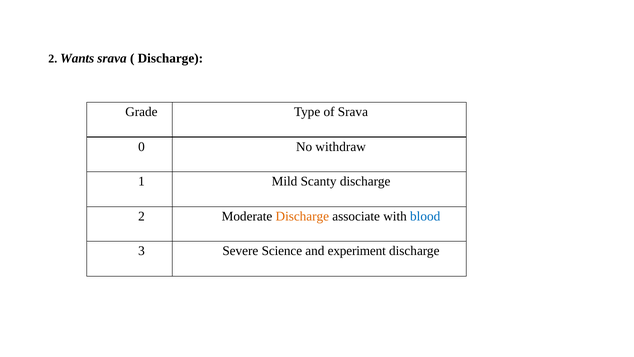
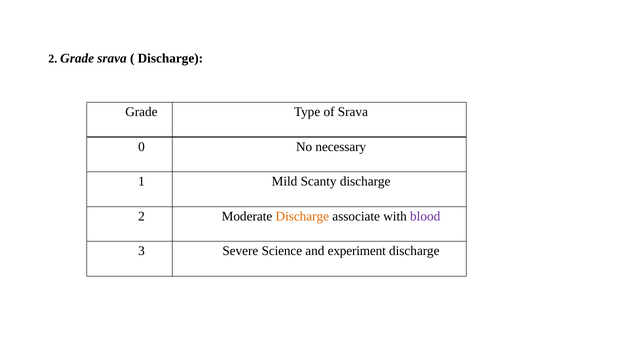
2 Wants: Wants -> Grade (77, 58)
withdraw: withdraw -> necessary (341, 147)
blood colour: blue -> purple (425, 216)
